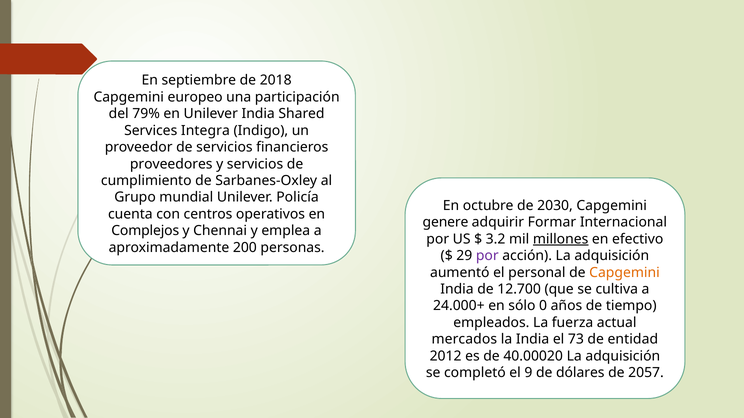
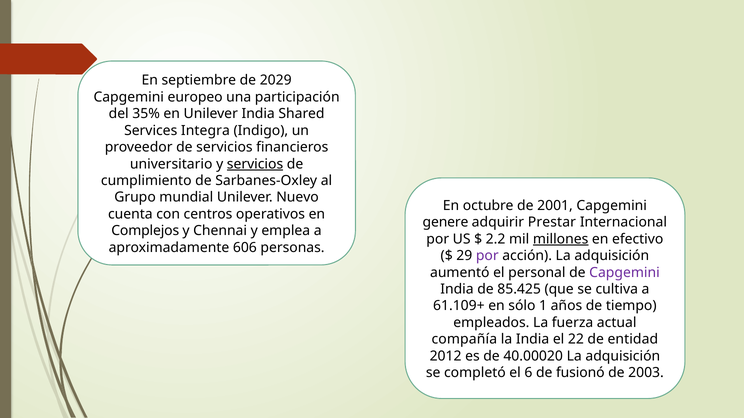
2018: 2018 -> 2029 (276, 80)
79%: 79% -> 35% (146, 114)
proveedores: proveedores -> universitario (171, 164)
servicios underline: none -> present (255, 164)
Policía: Policía -> Nuevo (298, 198)
2030: 2030 -> 2001 (555, 206)
Formar: Formar -> Prestar (552, 223)
3.2: 3.2 -> 2.2 (496, 239)
200: 200 -> 606 (245, 248)
Capgemini colour: orange -> purple (624, 273)
12.700: 12.700 -> 85.425 (519, 289)
24.000+: 24.000+ -> 61.109+ (459, 306)
0: 0 -> 1 (543, 306)
mercados: mercados -> compañía (464, 340)
73: 73 -> 22 (576, 340)
9: 9 -> 6 (528, 373)
dólares: dólares -> fusionó (580, 373)
2057: 2057 -> 2003 (646, 373)
